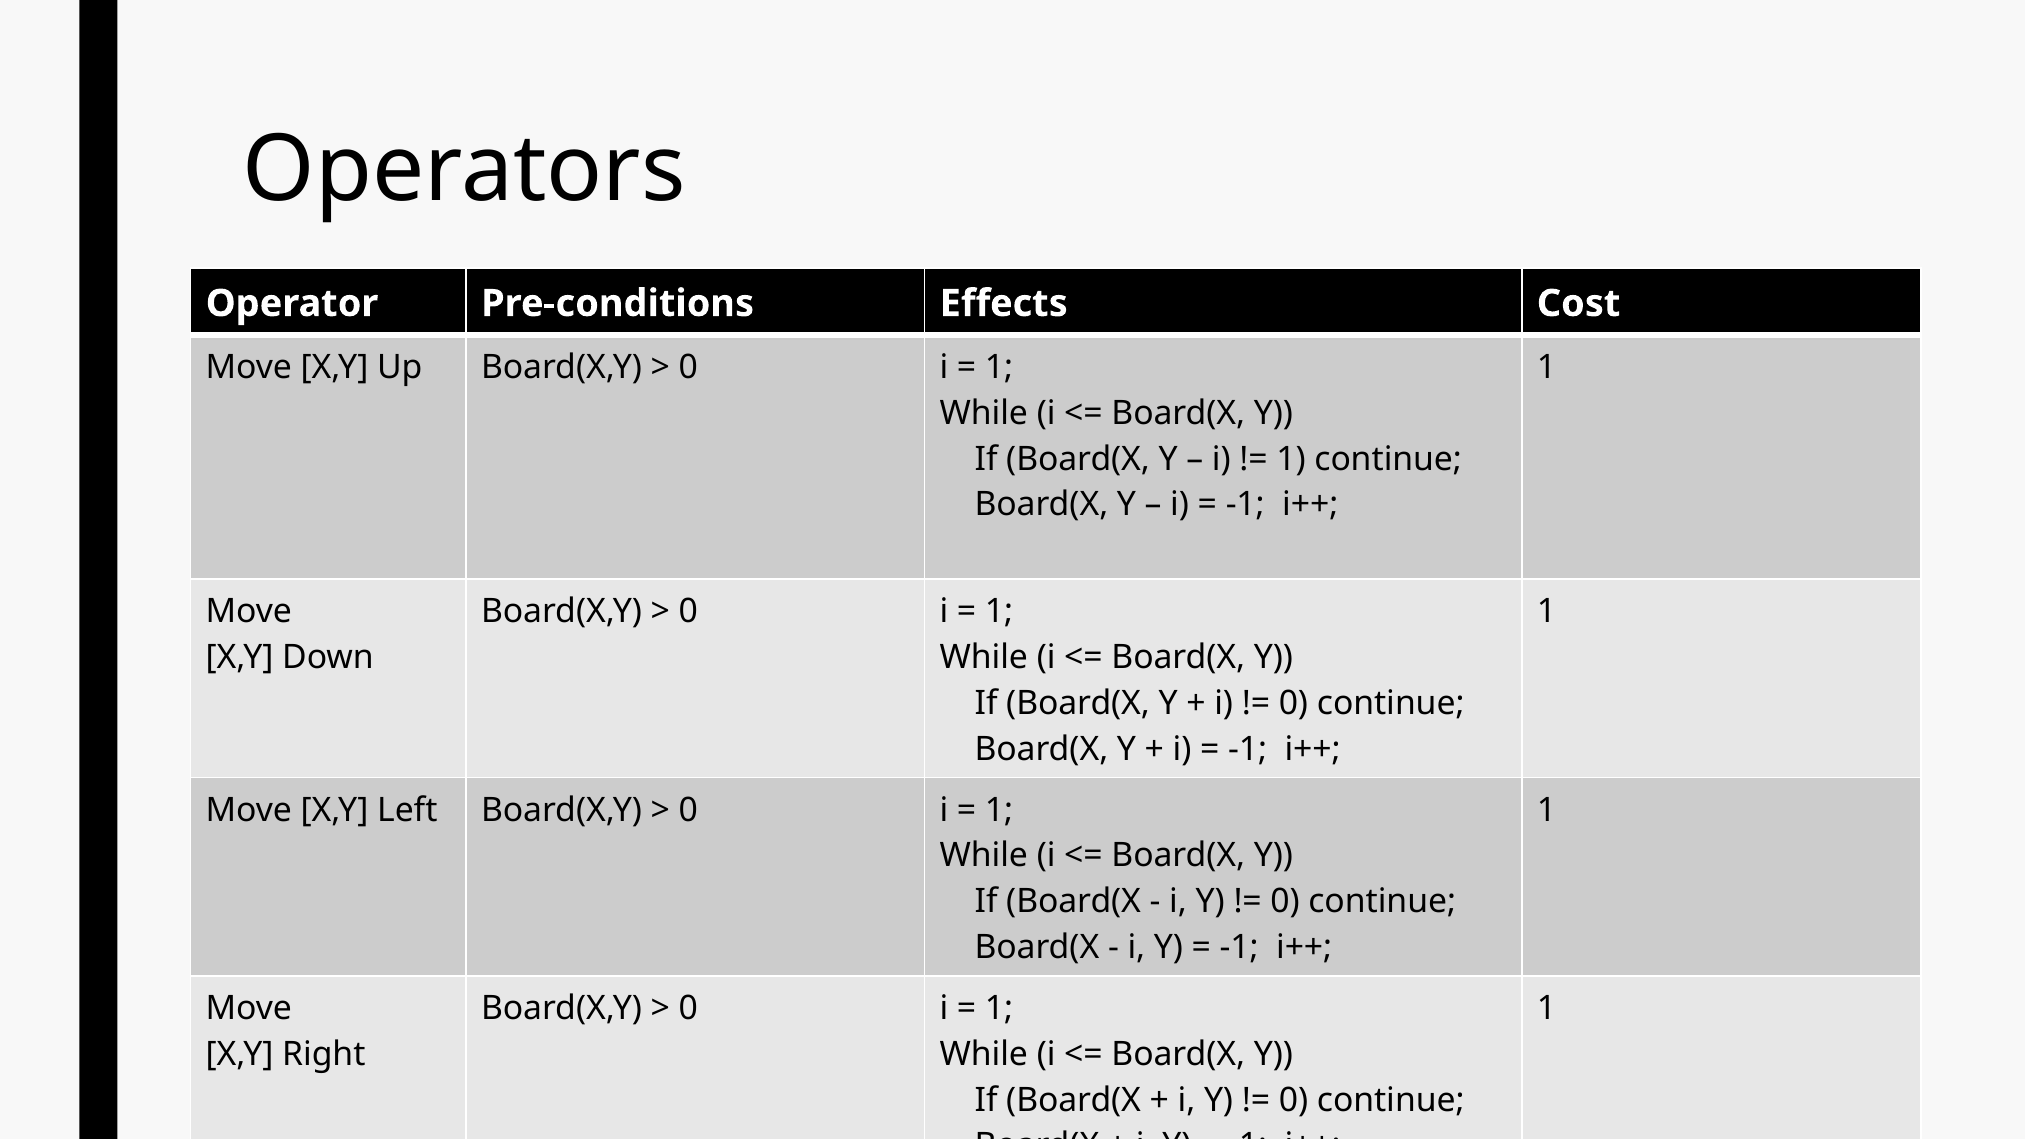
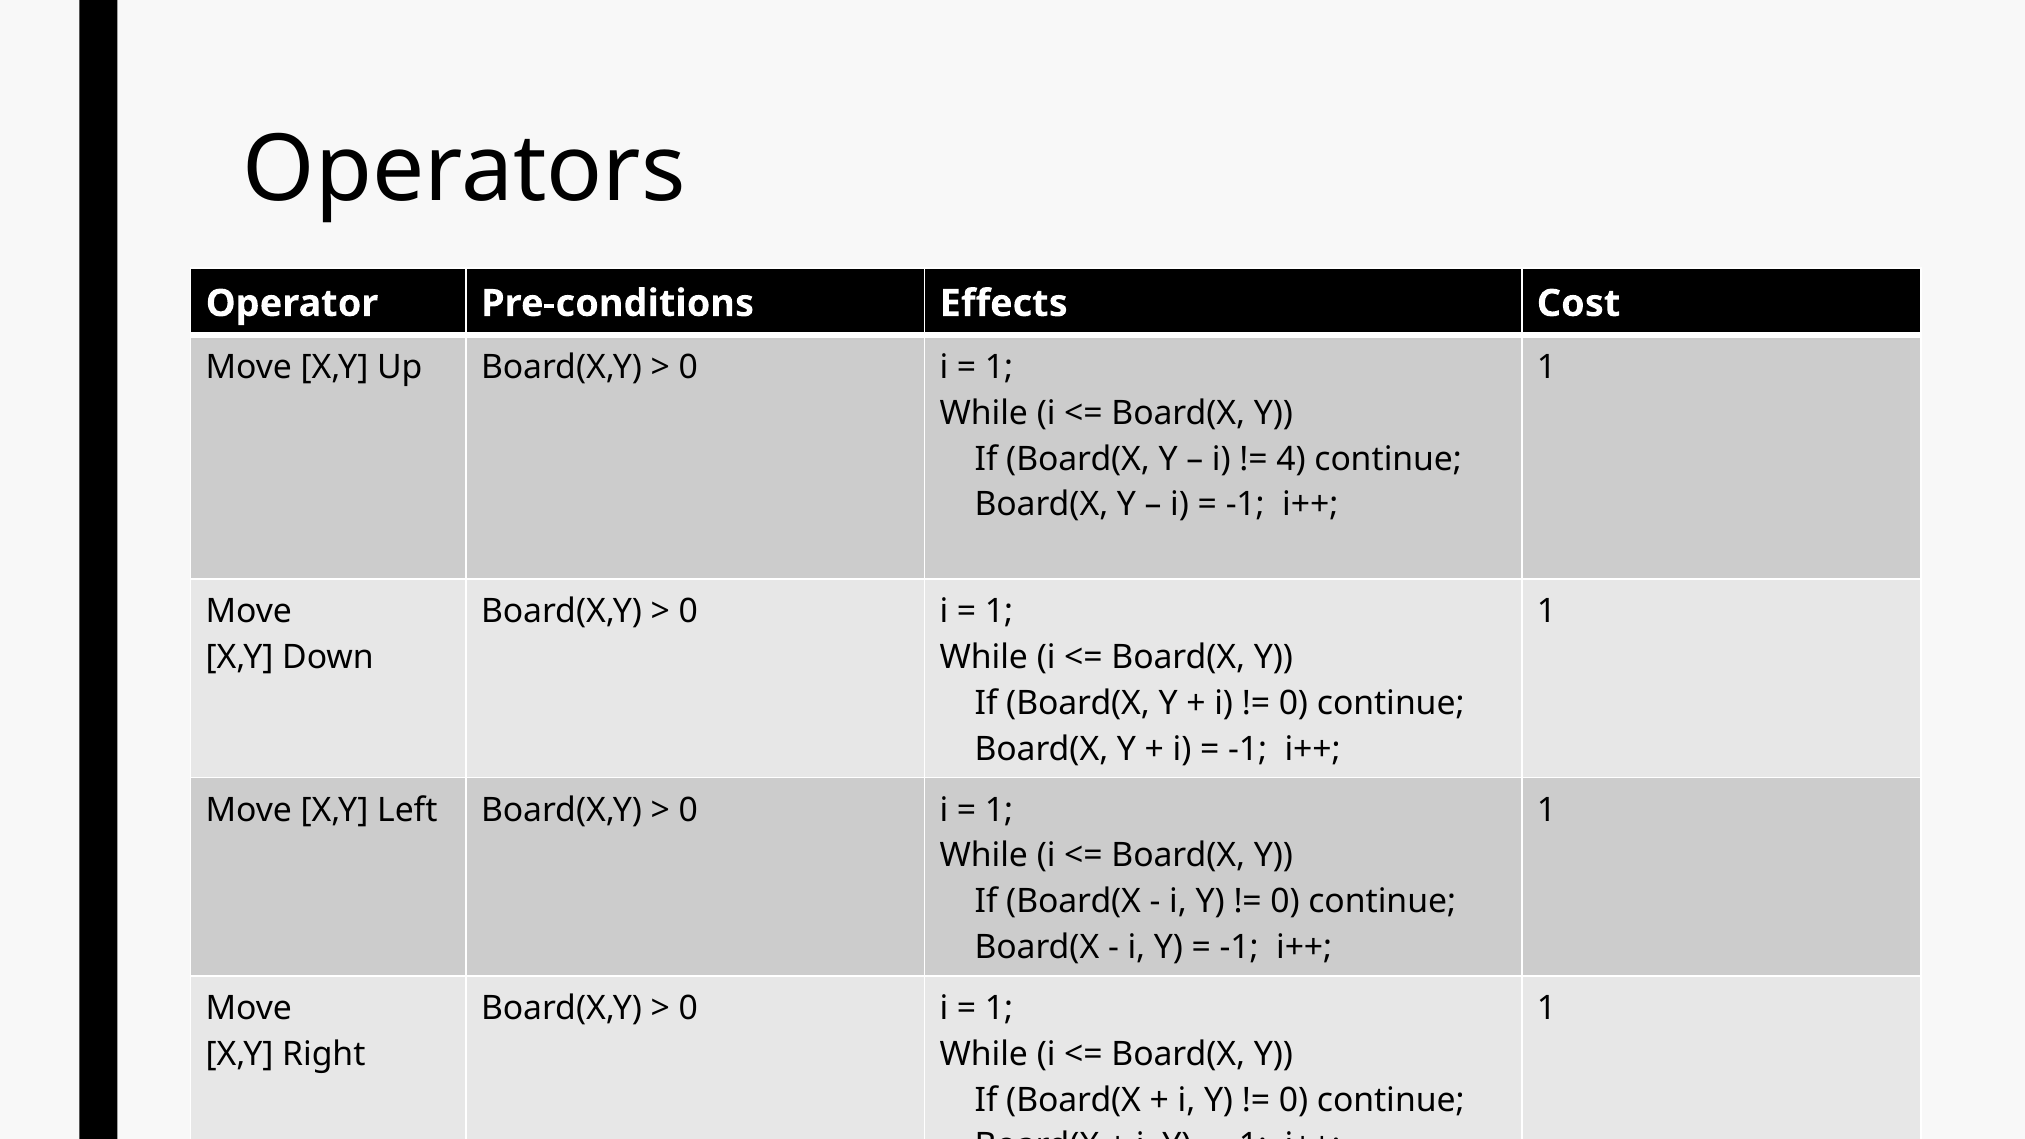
1: 1 -> 4 (1291, 459)
